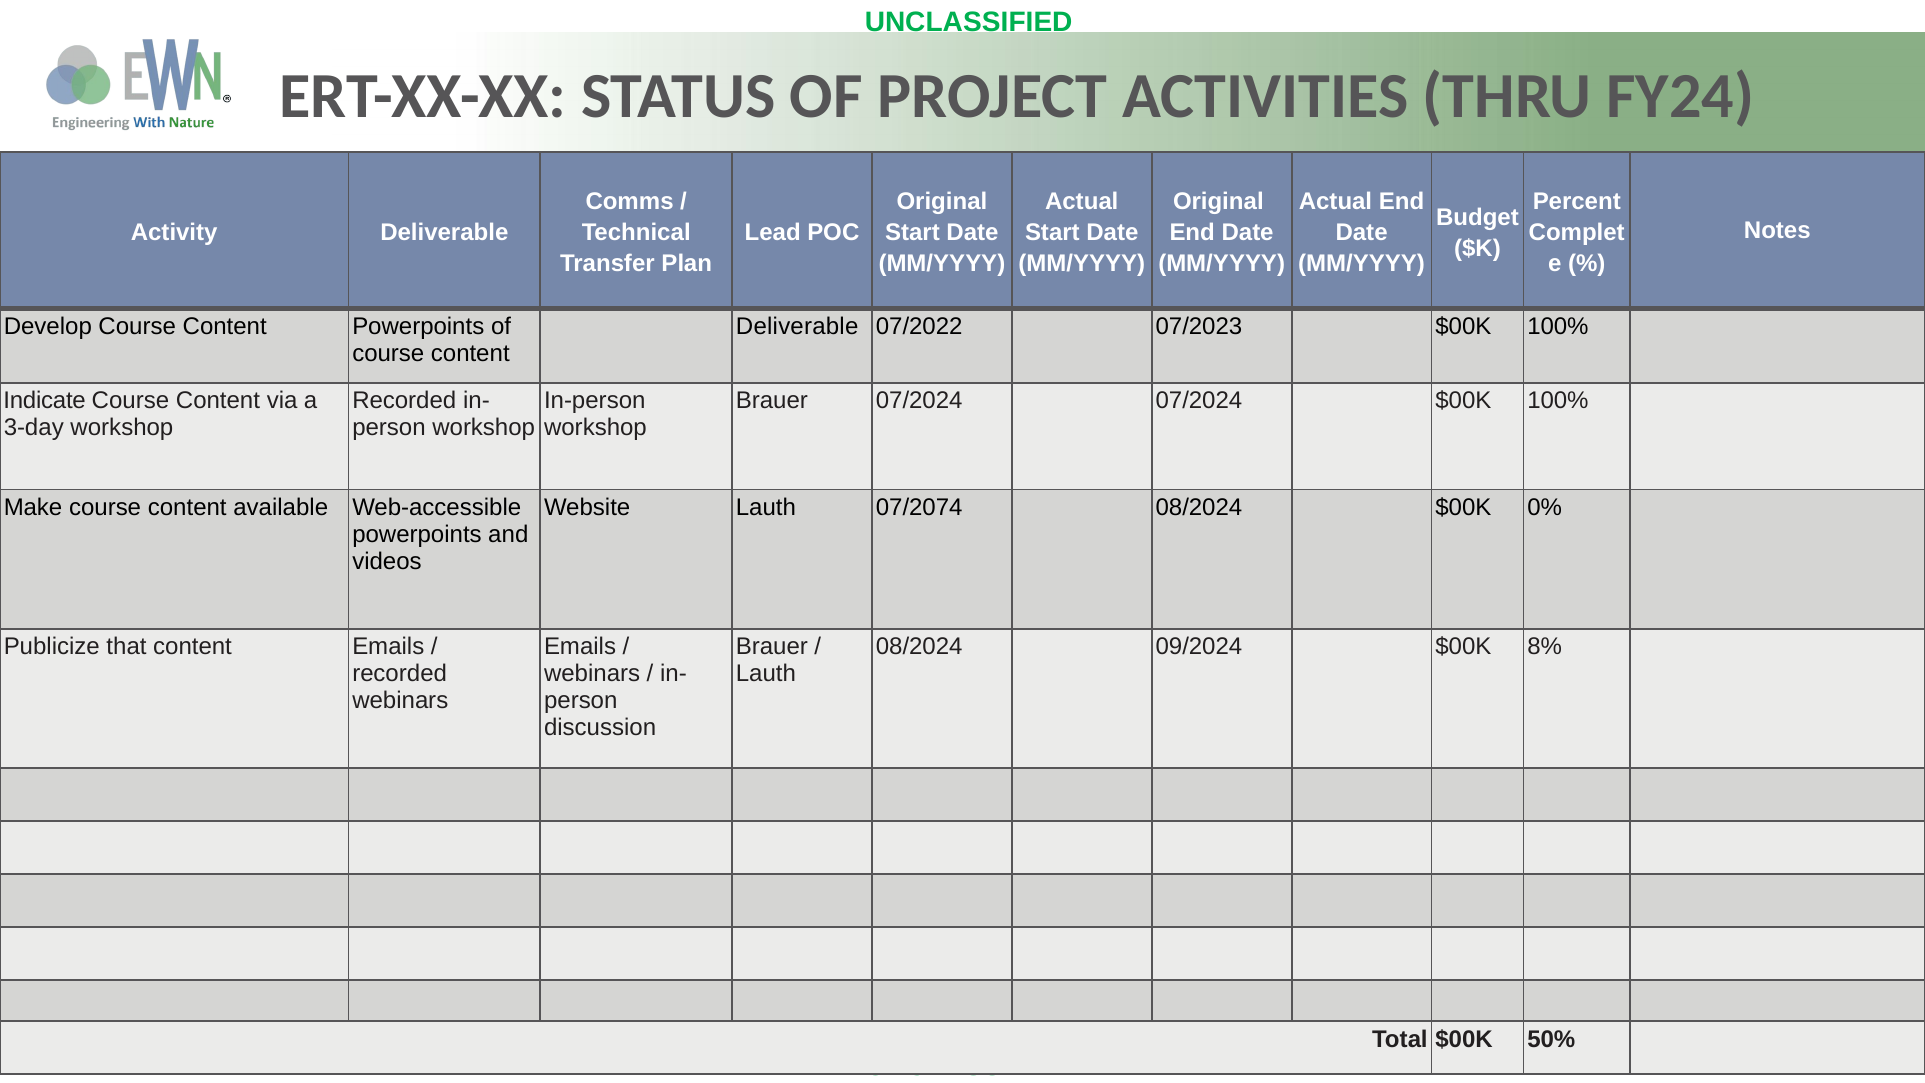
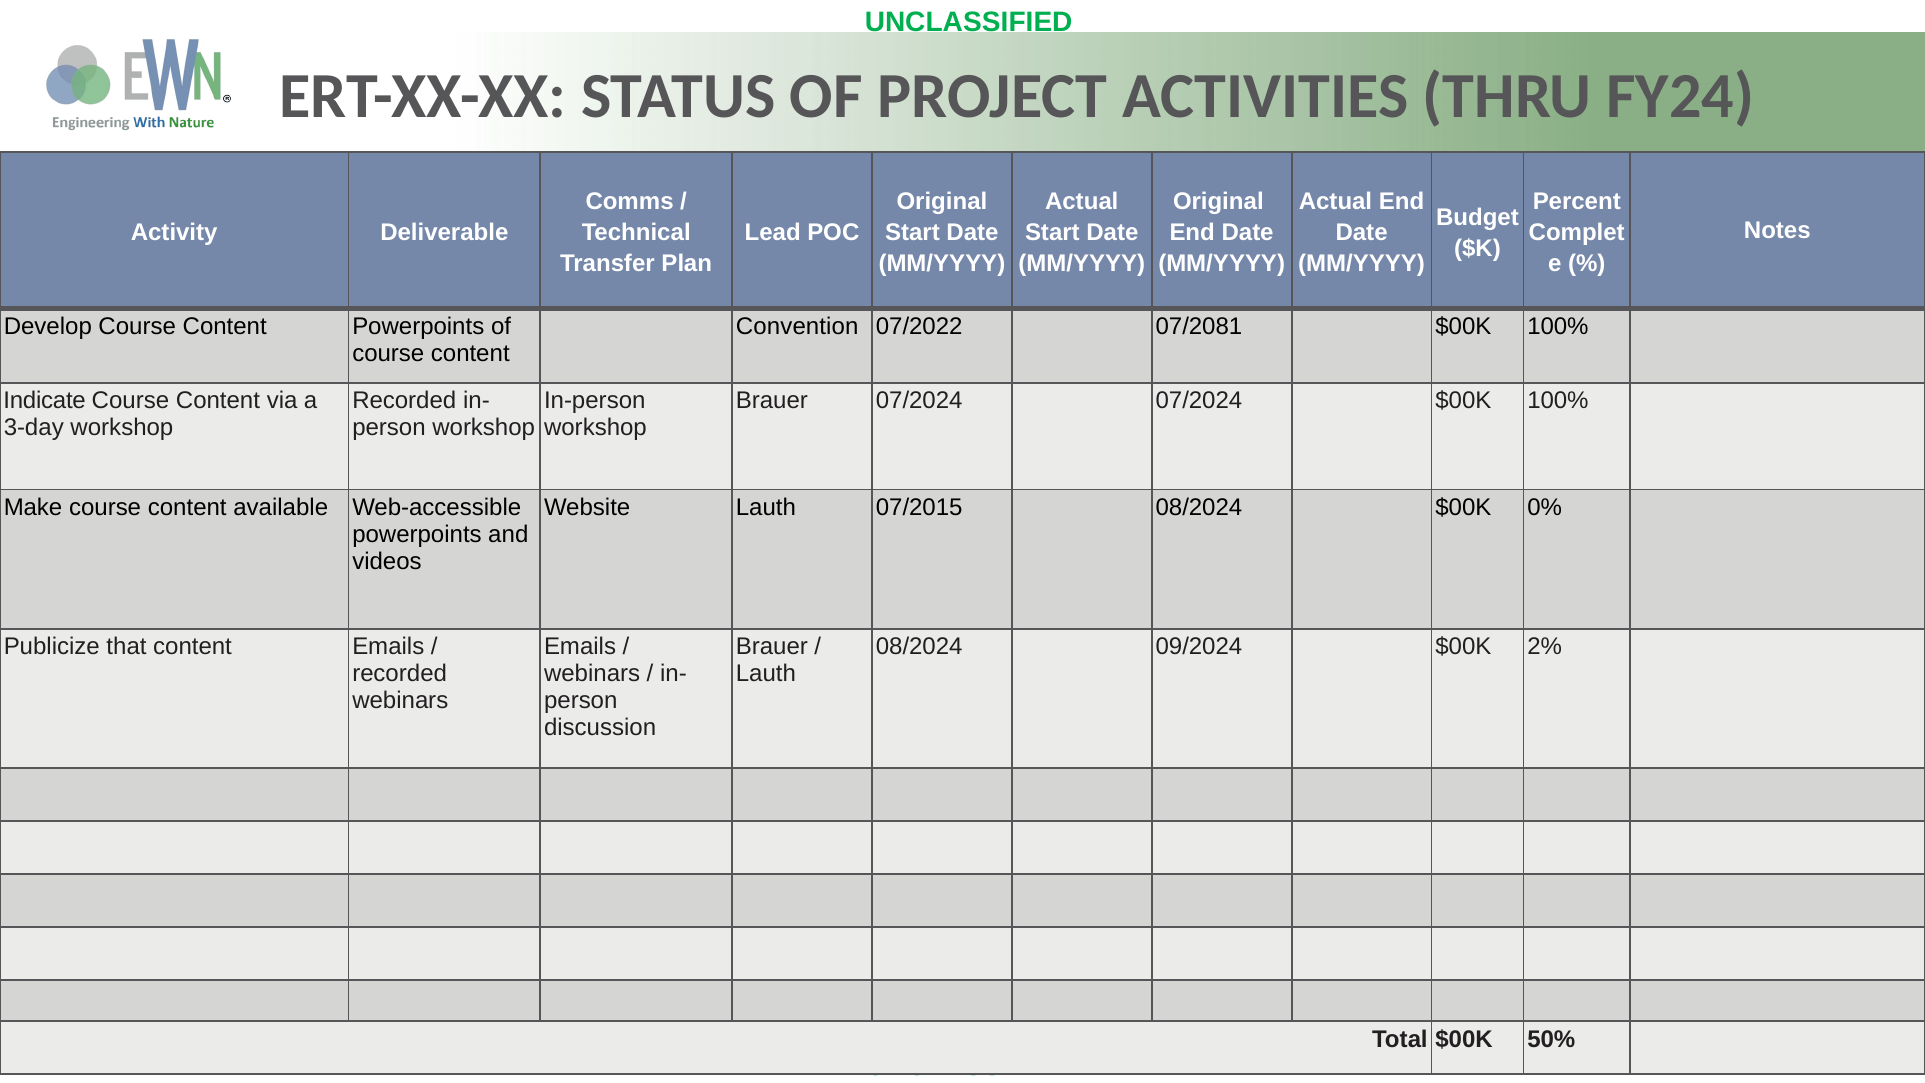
Deliverable: Deliverable -> Convention (797, 326)
07/2023: 07/2023 -> 07/2081 (1199, 326)
07/2074: 07/2074 -> 07/2015 (919, 507)
8%: 8% -> 2% (1545, 646)
